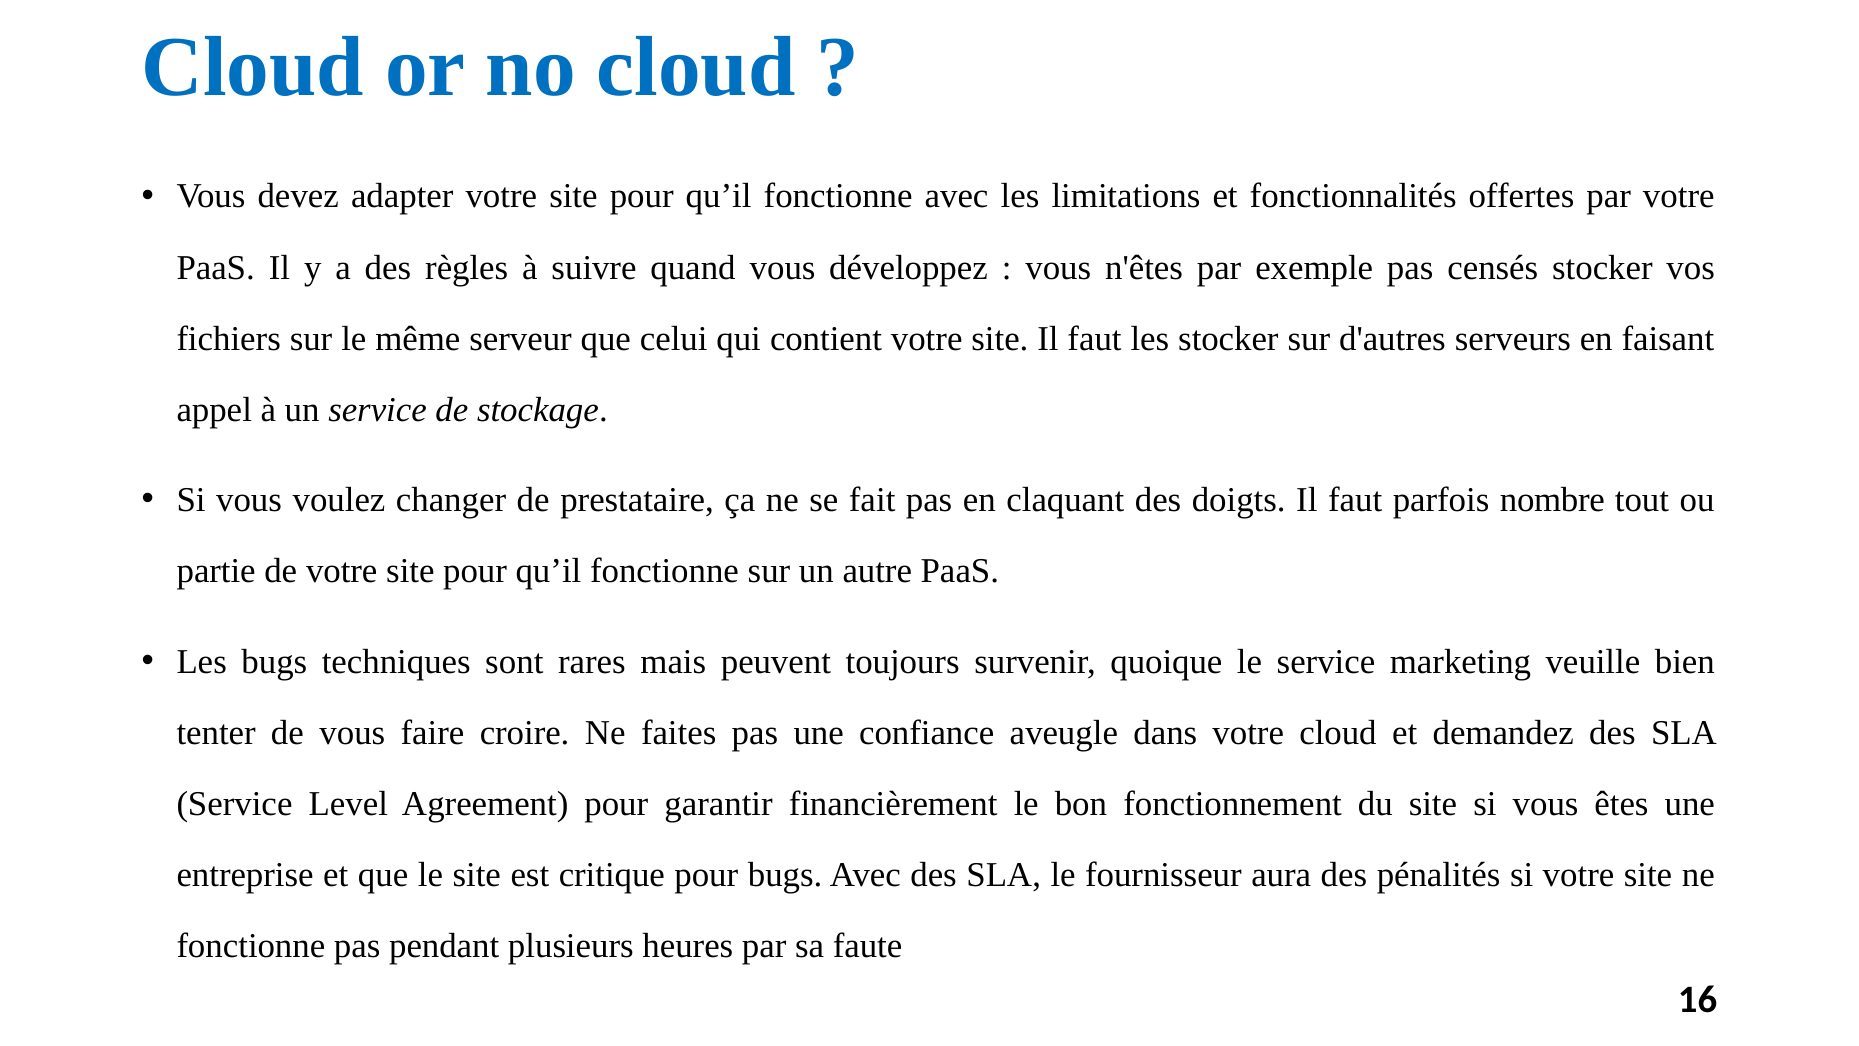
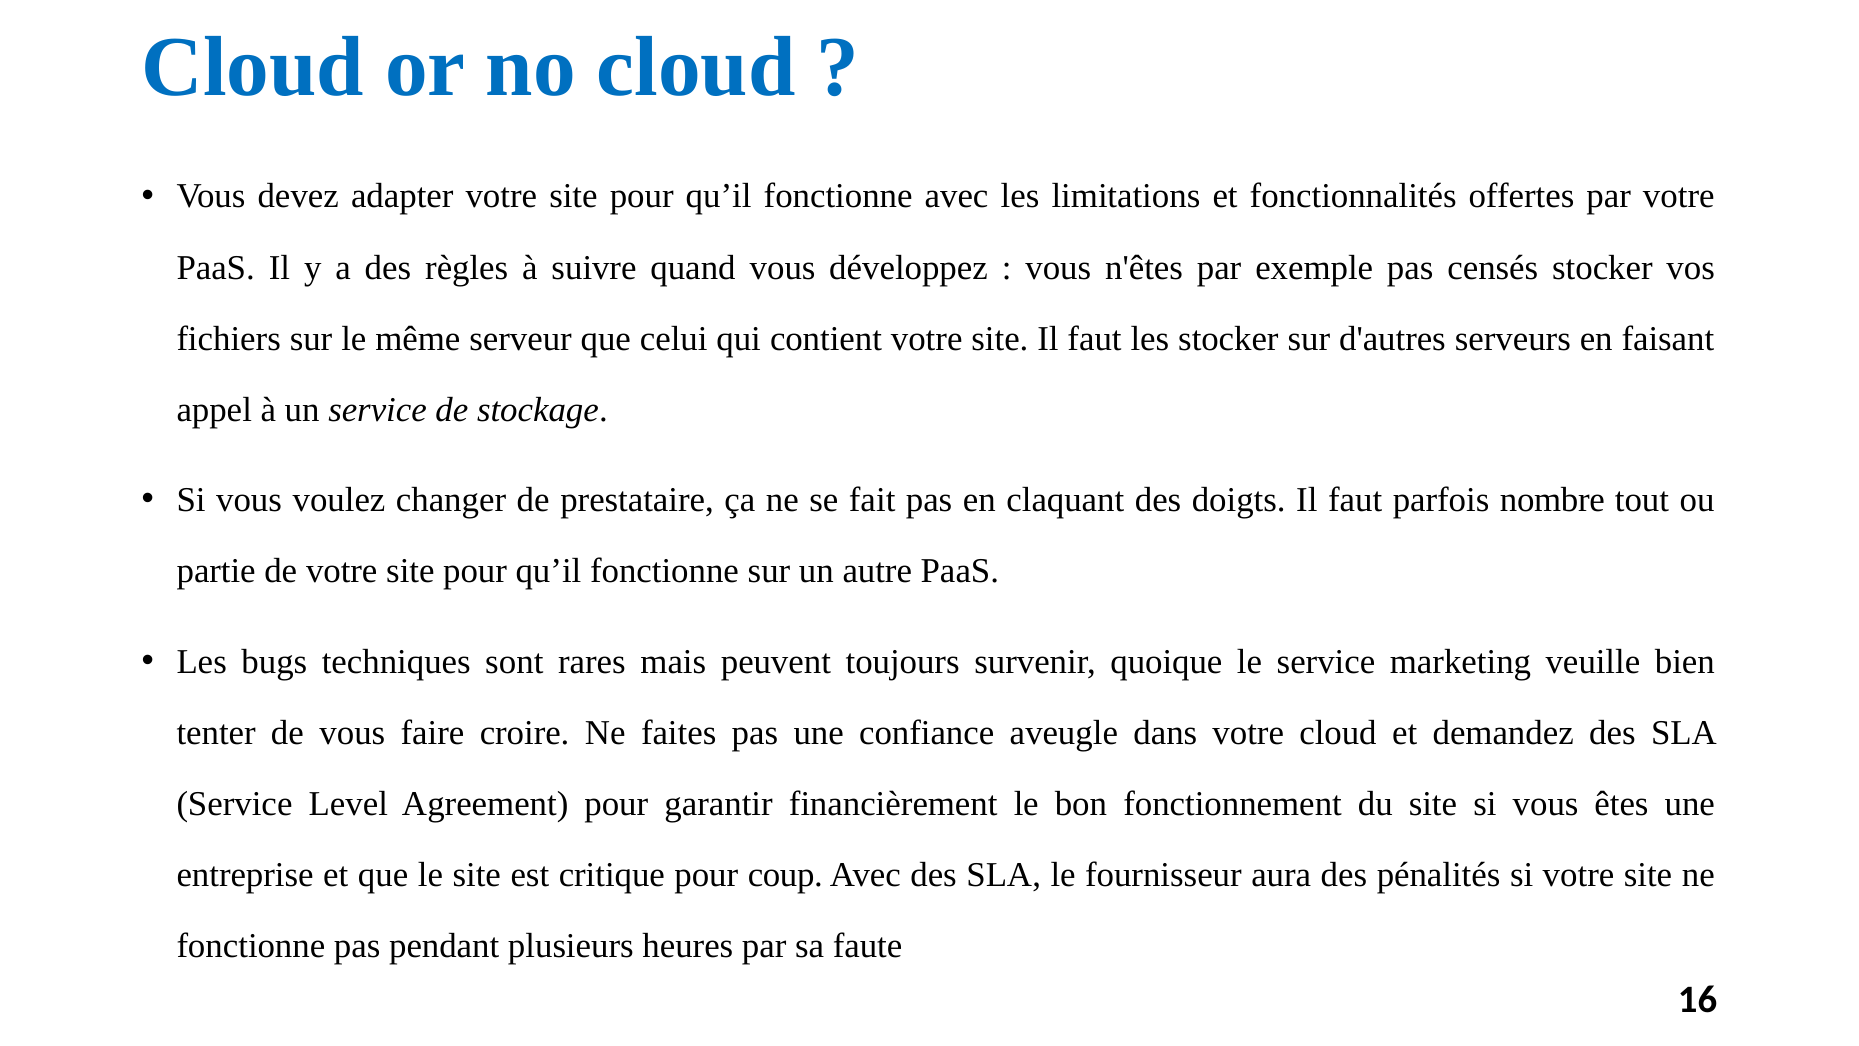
pour bugs: bugs -> coup (785, 875)
